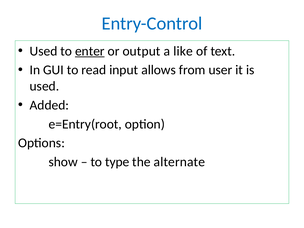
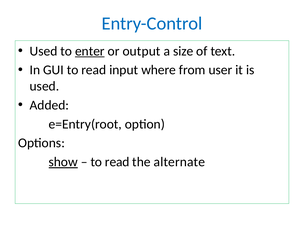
like: like -> size (183, 51)
allows: allows -> where (159, 70)
show underline: none -> present (63, 162)
type: type -> read (117, 162)
